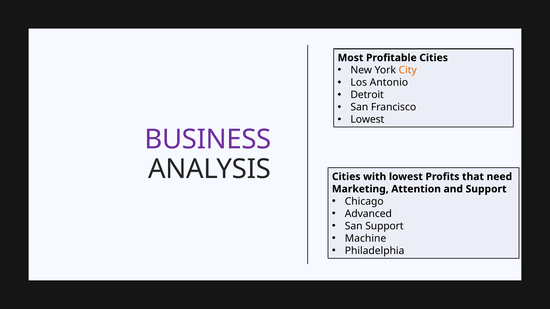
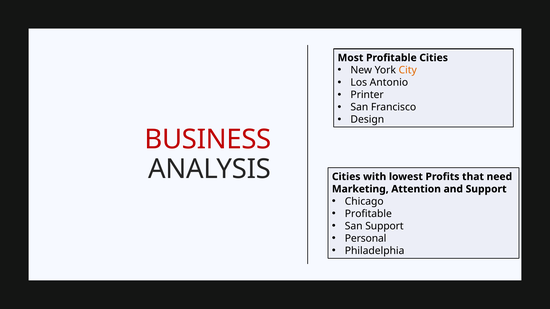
Detroit: Detroit -> Printer (367, 95)
Lowest: Lowest -> Design (367, 120)
BUSINESS colour: purple -> red (208, 140)
Advanced: Advanced -> Profitable (368, 214)
Machine: Machine -> Personal (366, 239)
